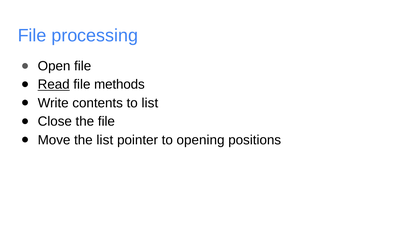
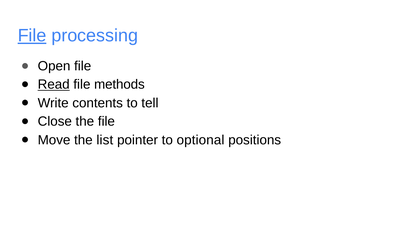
File underline: none -> present (32, 36)
to list: list -> tell (150, 103)
opening: opening -> optional (201, 140)
